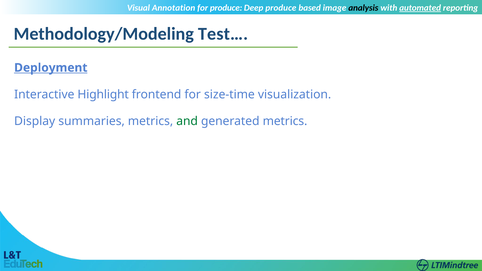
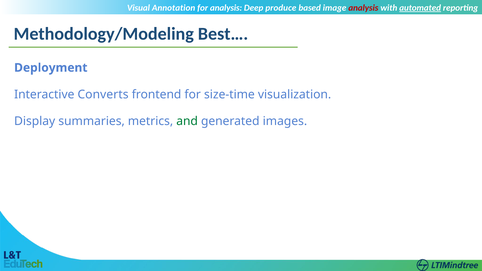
for produce: produce -> analysis (226, 8)
analysis colour: black -> red (363, 8)
Test…: Test… -> Best… (223, 34)
Deployment underline: present -> none (51, 68)
Highlight: Highlight -> Converts (103, 94)
generated metrics: metrics -> images (285, 121)
